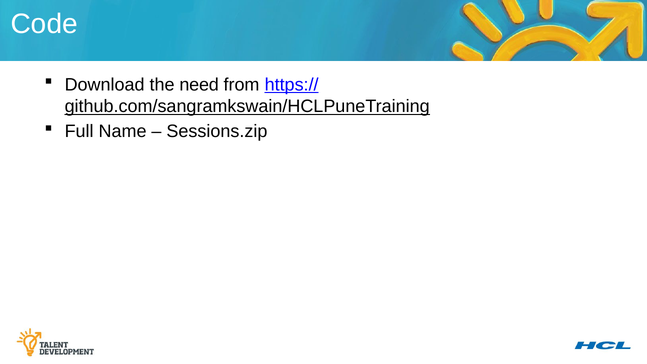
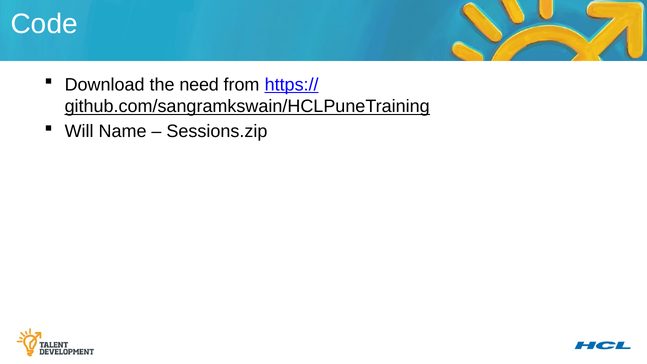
Full: Full -> Will (79, 132)
